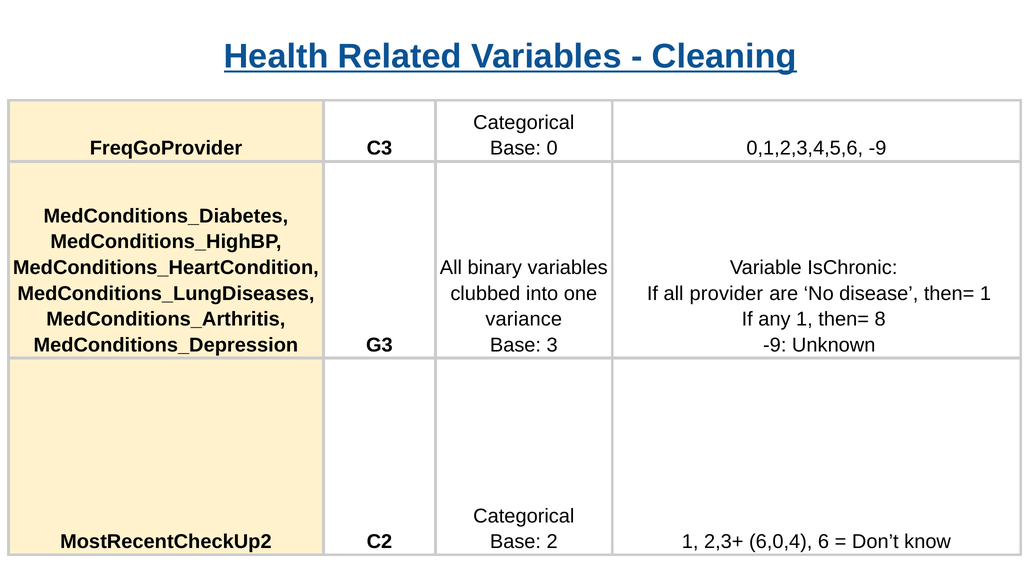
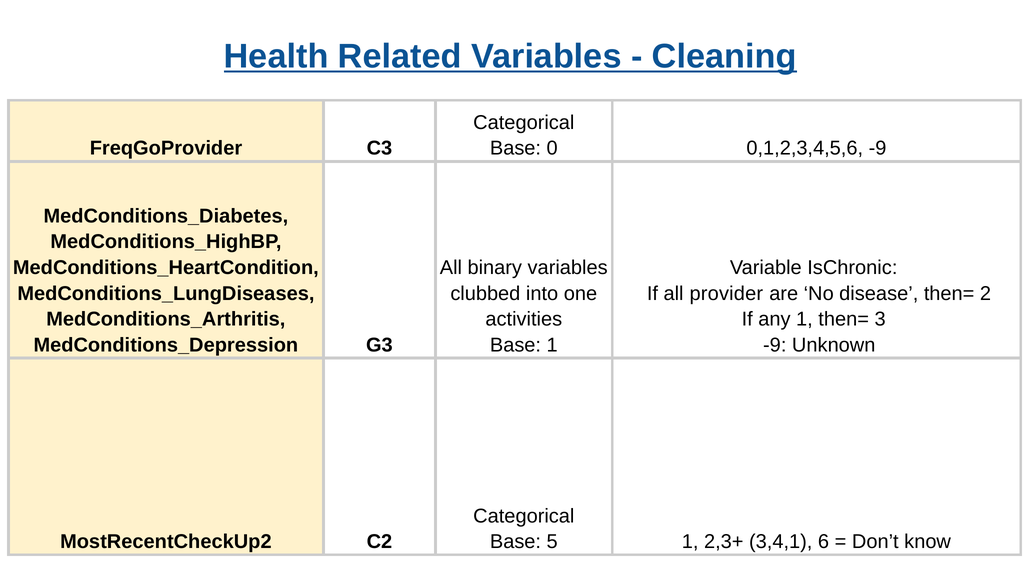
then= 1: 1 -> 2 (986, 294)
variance: variance -> activities (524, 319)
8: 8 -> 3 (880, 319)
Base 3: 3 -> 1 (552, 345)
2: 2 -> 5 (552, 542)
6,0,4: 6,0,4 -> 3,4,1 (781, 542)
